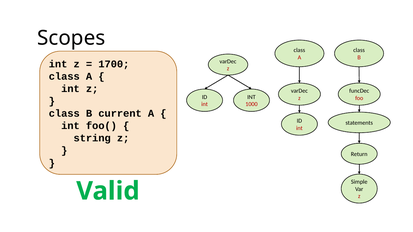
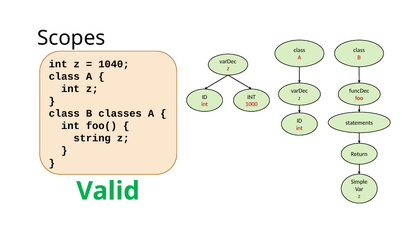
1700: 1700 -> 1040 (114, 64)
current: current -> classes (120, 114)
